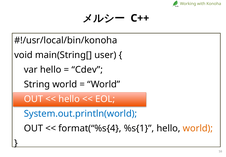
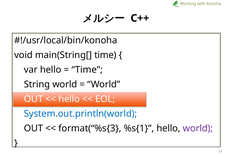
main(String[ user: user -> time (105, 55)
Cdev: Cdev -> Time (87, 69)
format(“%s{4: format(“%s{4 -> format(“%s{3 (90, 128)
world colour: orange -> purple (198, 128)
